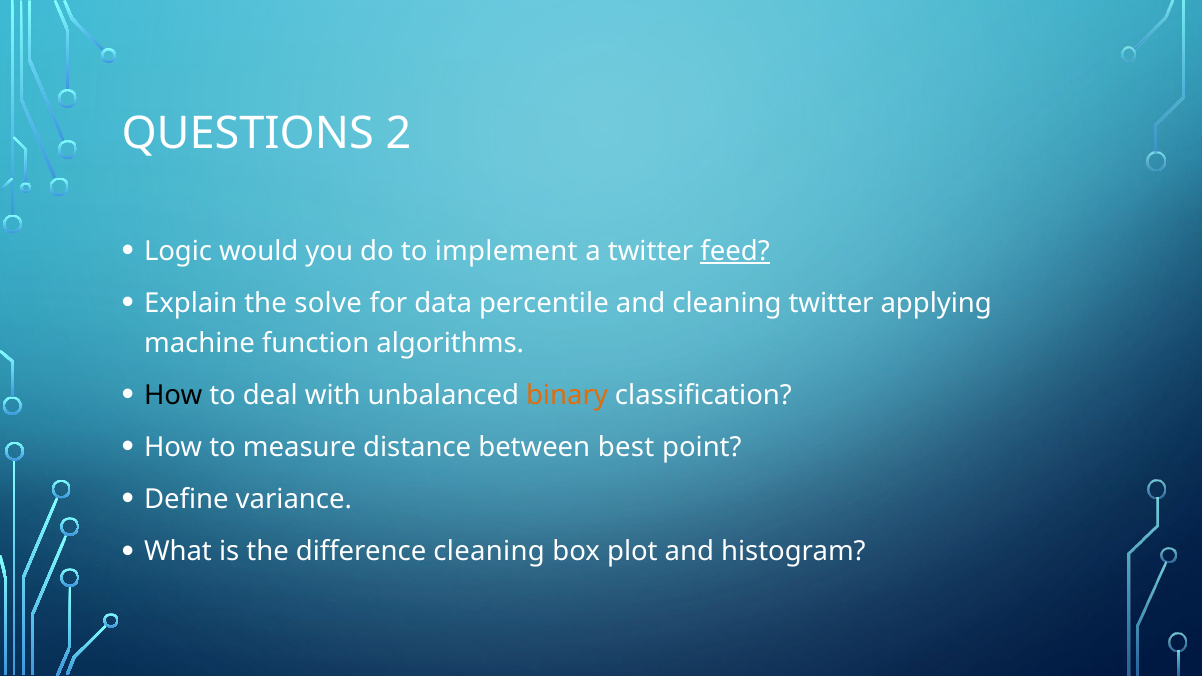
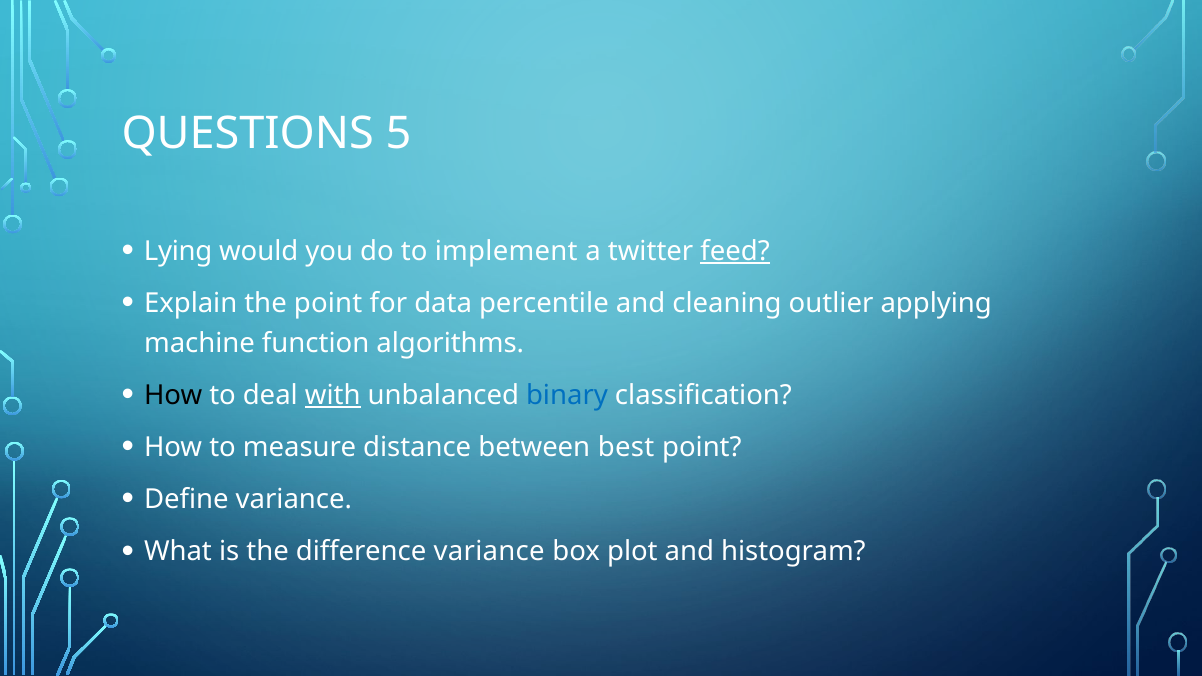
2: 2 -> 5 (398, 134)
Logic: Logic -> Lying (178, 251)
the solve: solve -> point (328, 304)
cleaning twitter: twitter -> outlier (831, 304)
with underline: none -> present (333, 395)
binary colour: orange -> blue (567, 395)
difference cleaning: cleaning -> variance (489, 552)
